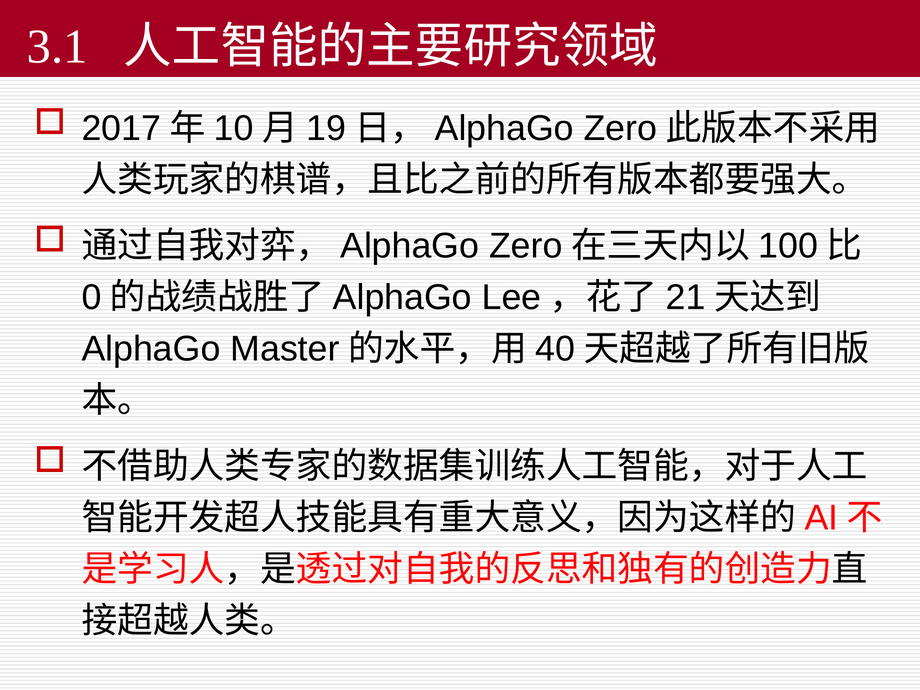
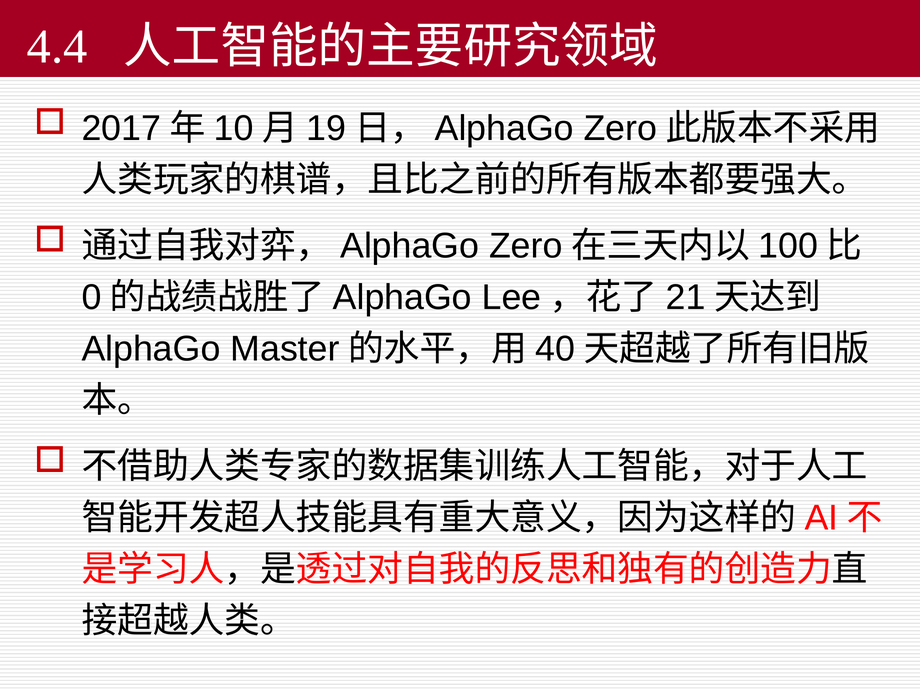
3.1: 3.1 -> 4.4 (57, 47)
